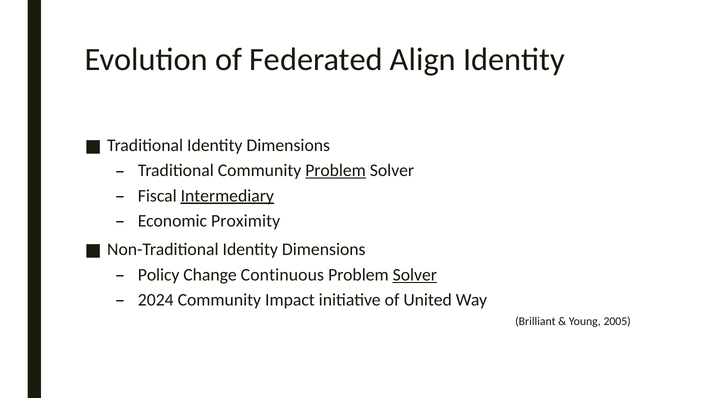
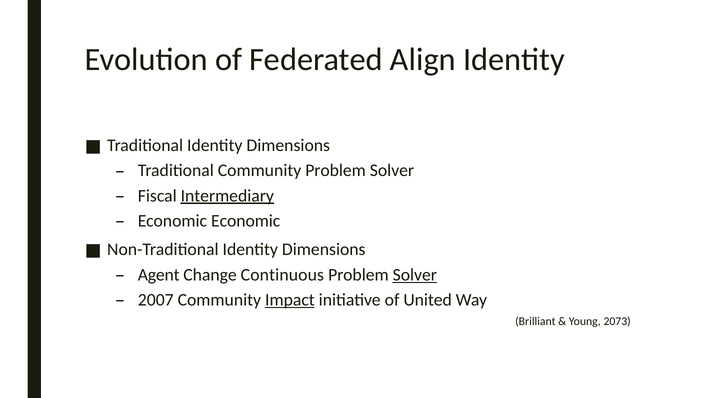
Problem underline: present -> none (336, 170)
Economic Proximity: Proximity -> Economic (246, 221)
Policy: Policy -> Agent (159, 274)
2024: 2024 -> 2007 (156, 300)
Impact underline: none -> present (290, 300)
2005: 2005 -> 2073 (617, 321)
